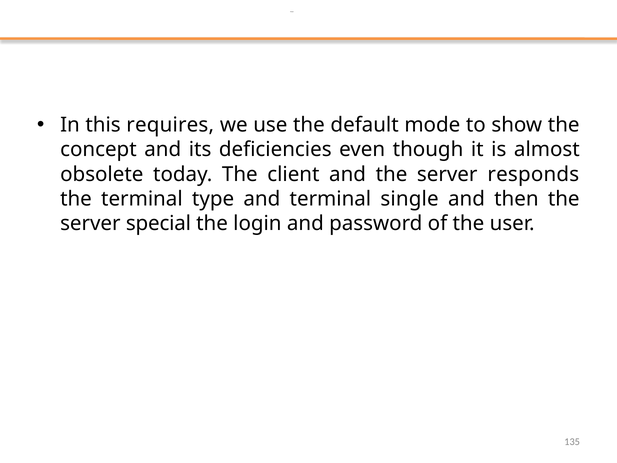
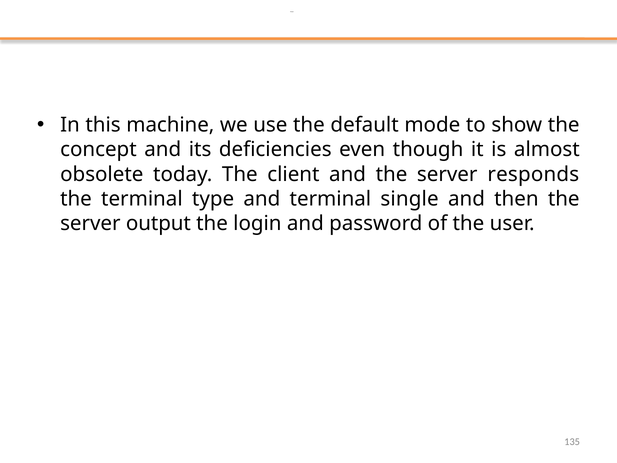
requires: requires -> machine (170, 125)
special: special -> output (158, 224)
